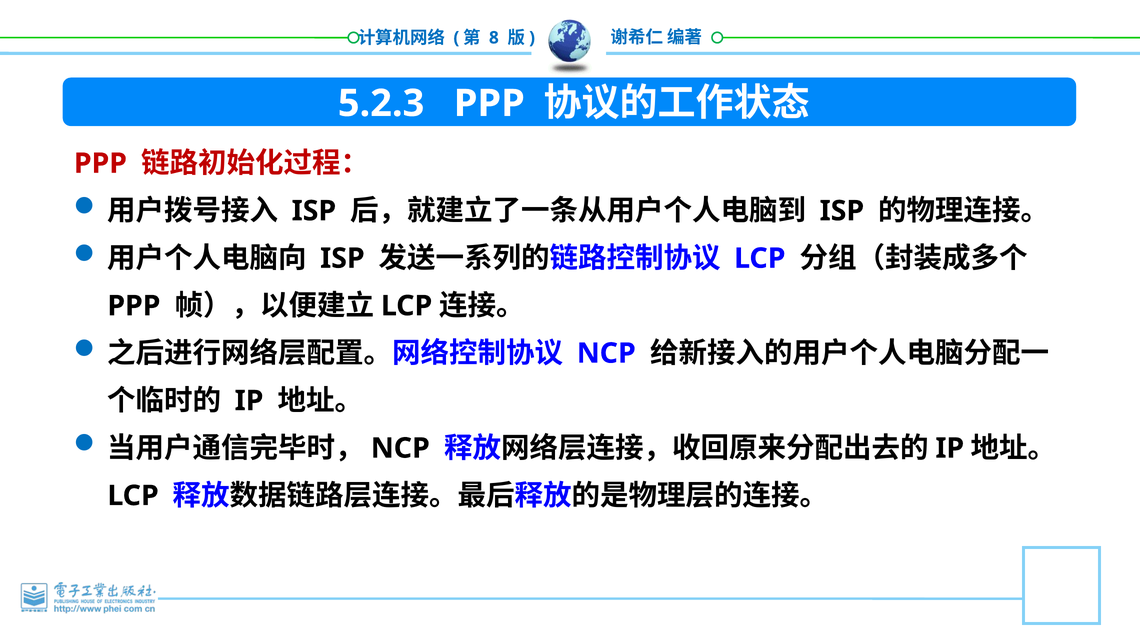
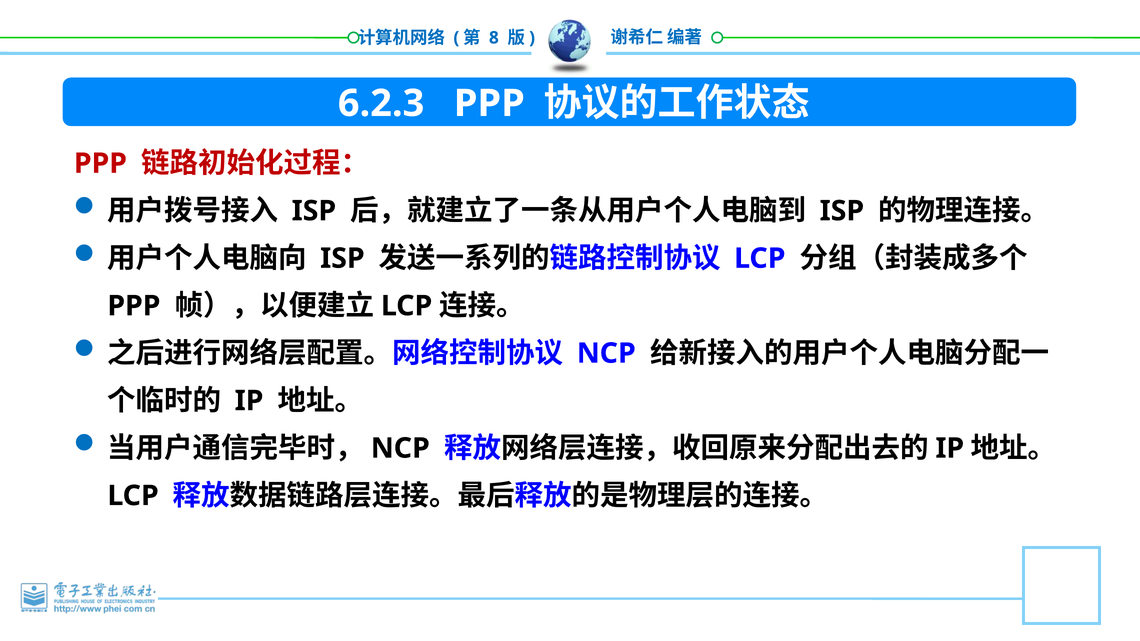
5.2.3: 5.2.3 -> 6.2.3 (381, 103)
